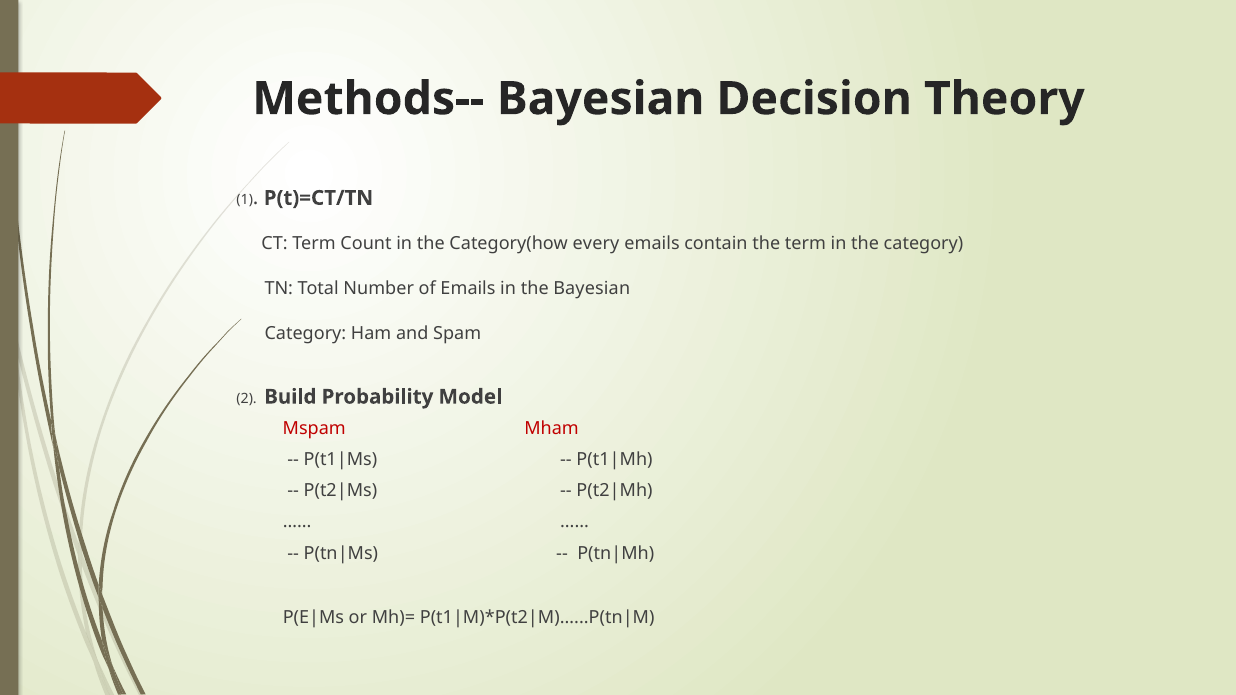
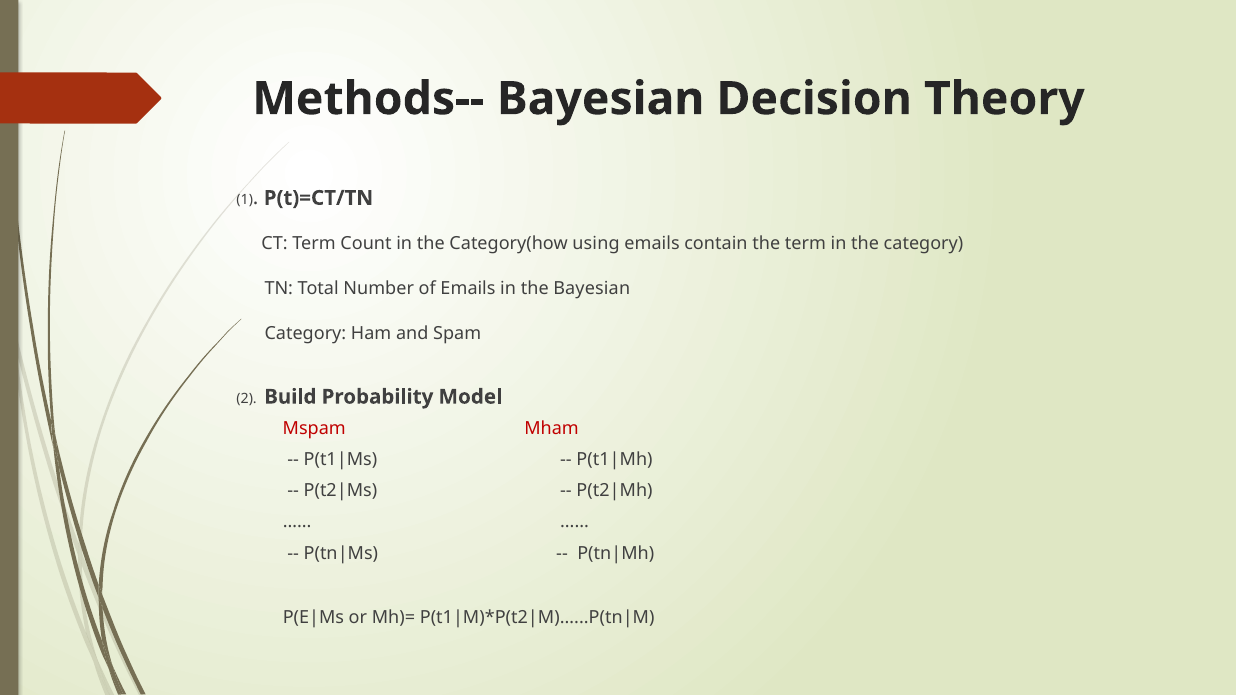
every: every -> using (596, 244)
